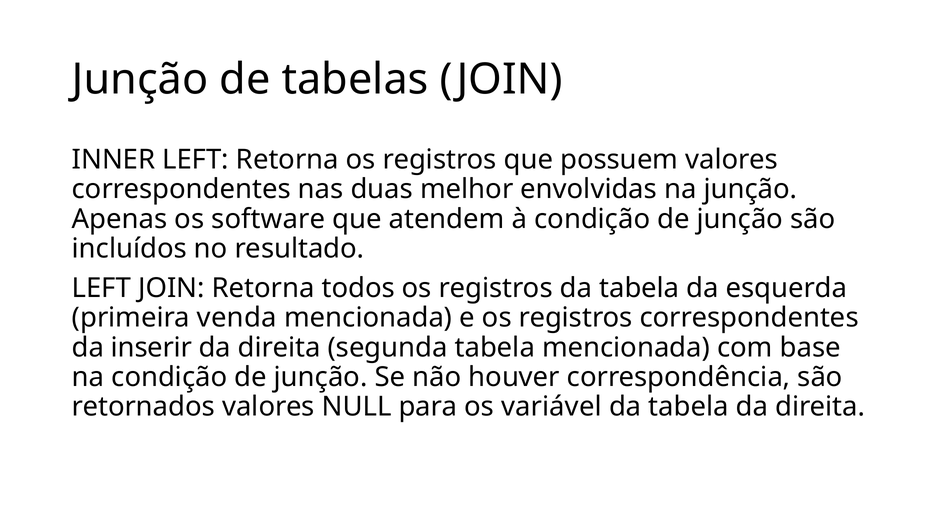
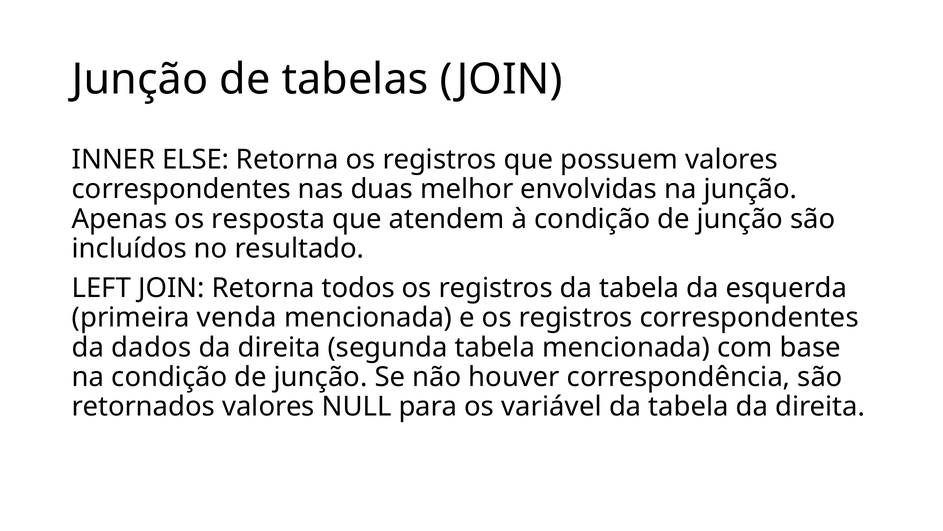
INNER LEFT: LEFT -> ELSE (196, 159)
software: software -> resposta (268, 219)
inserir: inserir -> dados (151, 347)
